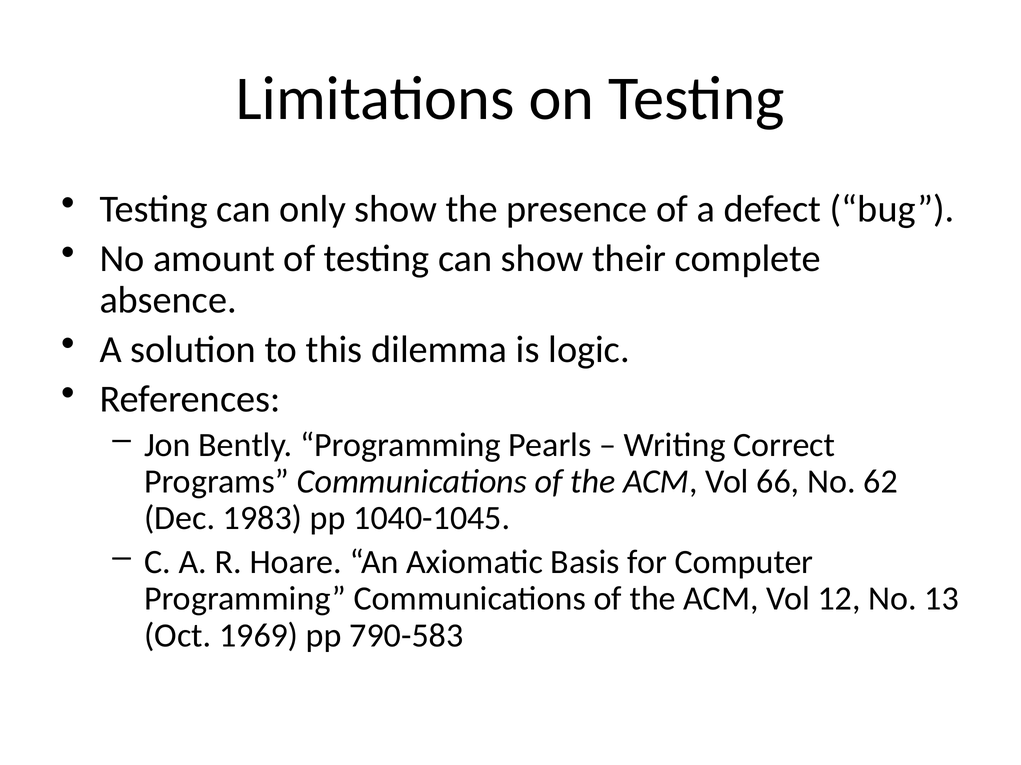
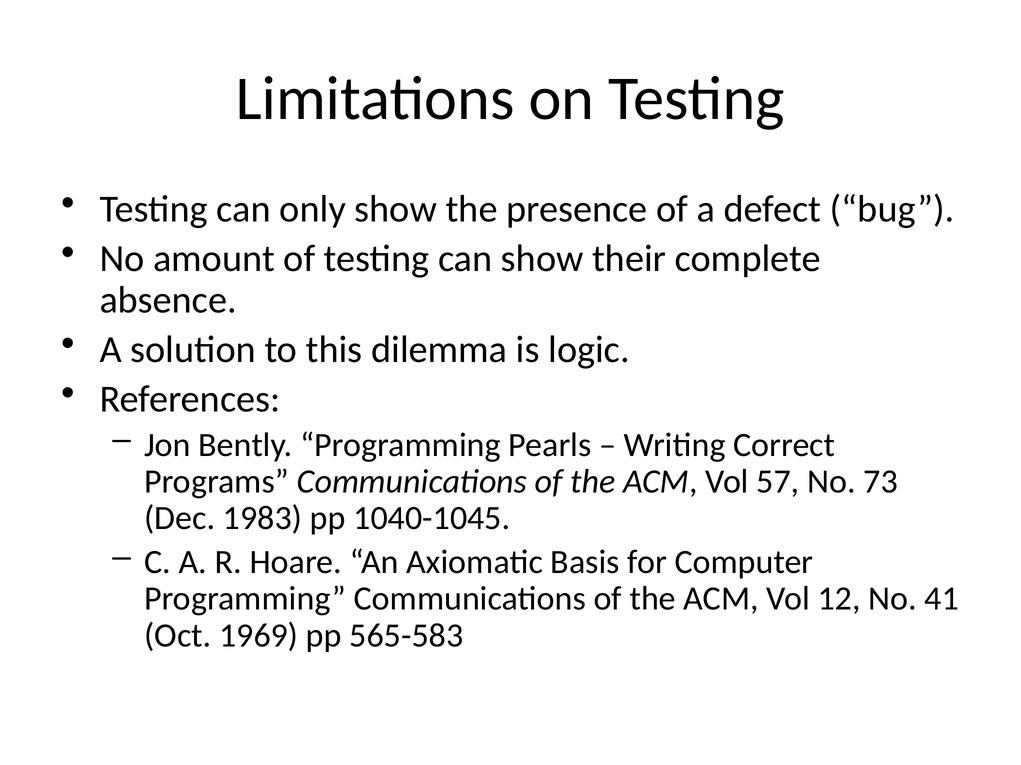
66: 66 -> 57 (778, 482)
62: 62 -> 73 (880, 482)
13: 13 -> 41 (942, 599)
790-583: 790-583 -> 565-583 (406, 636)
